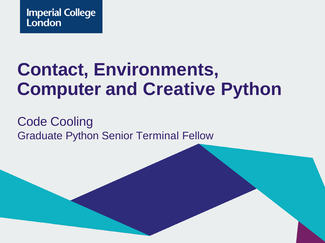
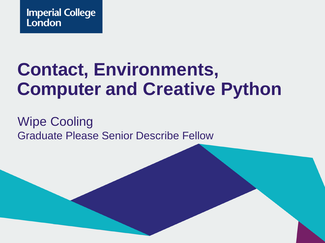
Code: Code -> Wipe (32, 122)
Graduate Python: Python -> Please (82, 136)
Terminal: Terminal -> Describe (157, 136)
